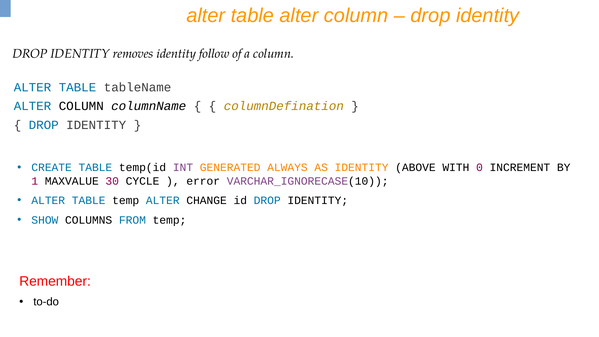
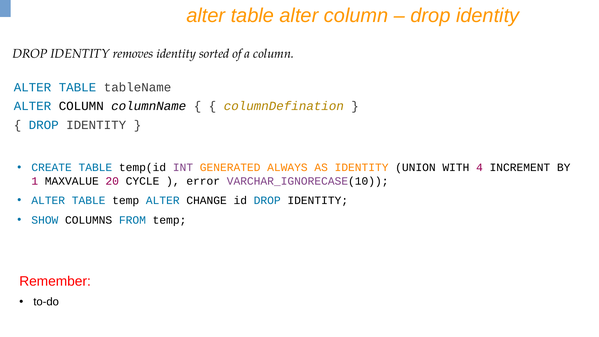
follow: follow -> sorted (214, 54)
ABOVE: ABOVE -> UNION (415, 168)
0: 0 -> 4 (479, 168)
30: 30 -> 20 (112, 181)
